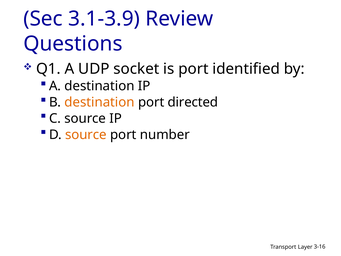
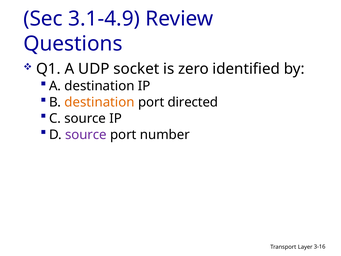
3.1-3.9: 3.1-3.9 -> 3.1-4.9 (104, 19)
is port: port -> zero (194, 69)
source colour: orange -> purple (86, 135)
